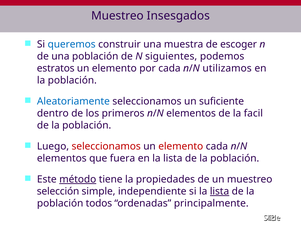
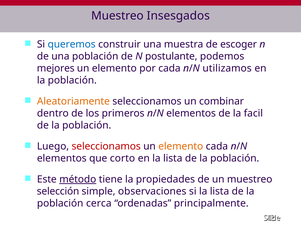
siguientes: siguientes -> postulante (171, 56)
estratos: estratos -> mejores (56, 69)
Aleatoriamente colour: blue -> orange (73, 102)
suficiente: suficiente -> combinar (222, 102)
elemento colour: red -> orange (181, 147)
fuera: fuera -> corto (123, 159)
independiente: independiente -> observaciones (152, 192)
lista underline: present -> none (220, 192)
todos: todos -> cerca (99, 204)
